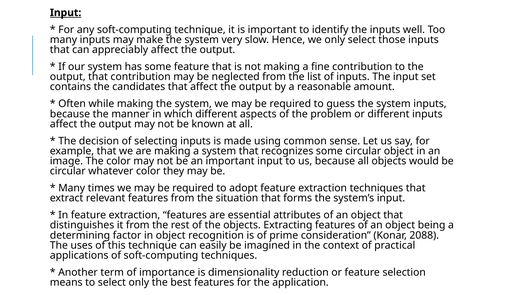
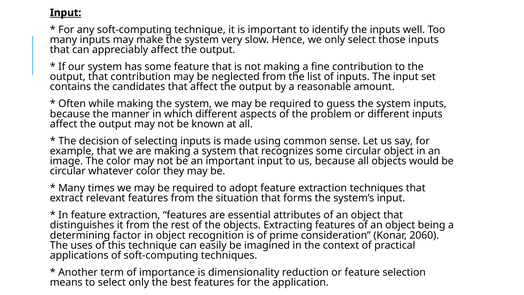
2088: 2088 -> 2060 (424, 235)
